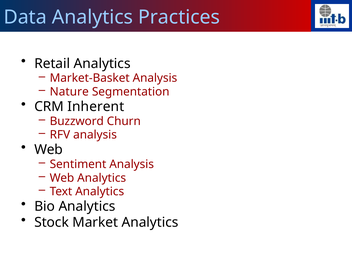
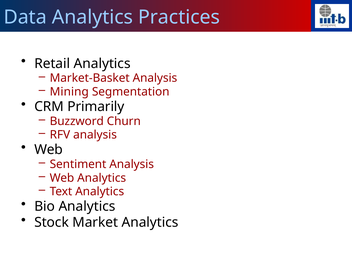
Nature: Nature -> Mining (69, 92)
Inherent: Inherent -> Primarily (96, 107)
